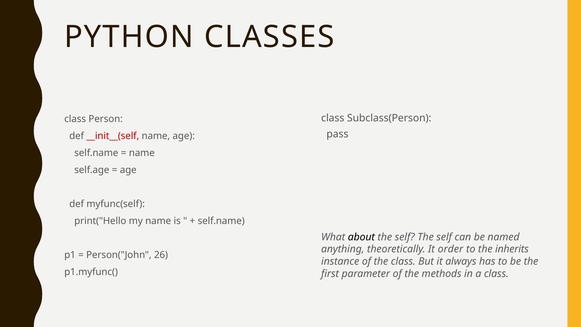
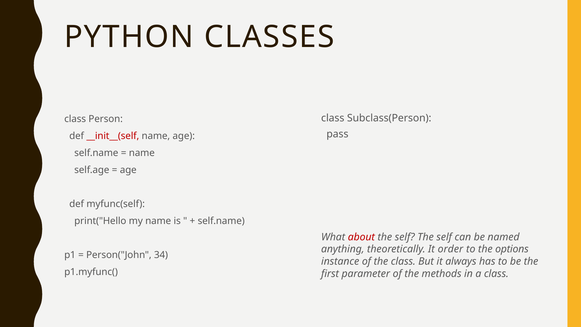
about colour: black -> red (361, 237)
inherits: inherits -> options (512, 249)
26: 26 -> 34 (161, 255)
